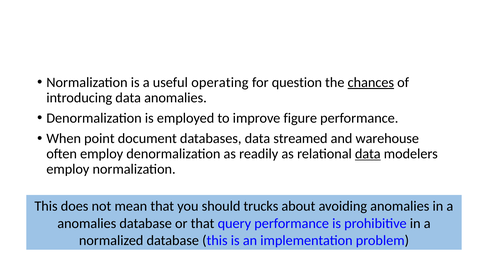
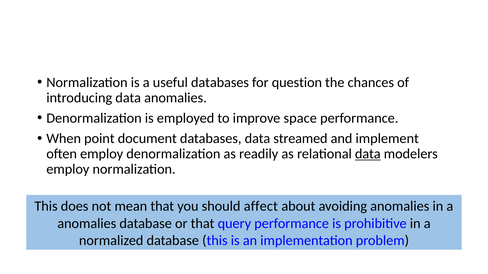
useful operating: operating -> databases (220, 83)
chances underline: present -> none (371, 83)
figure: figure -> space (300, 118)
warehouse: warehouse -> implement (387, 139)
trucks: trucks -> affect (261, 207)
